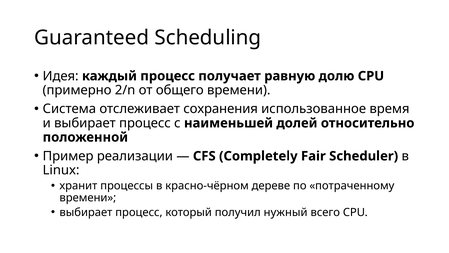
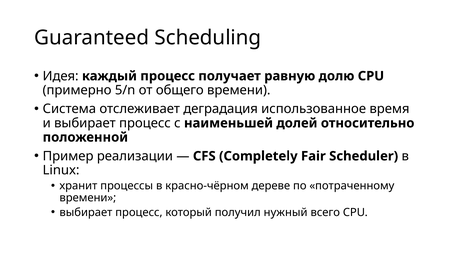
2/n: 2/n -> 5/n (125, 90)
сохранения: сохранения -> деградация (221, 109)
